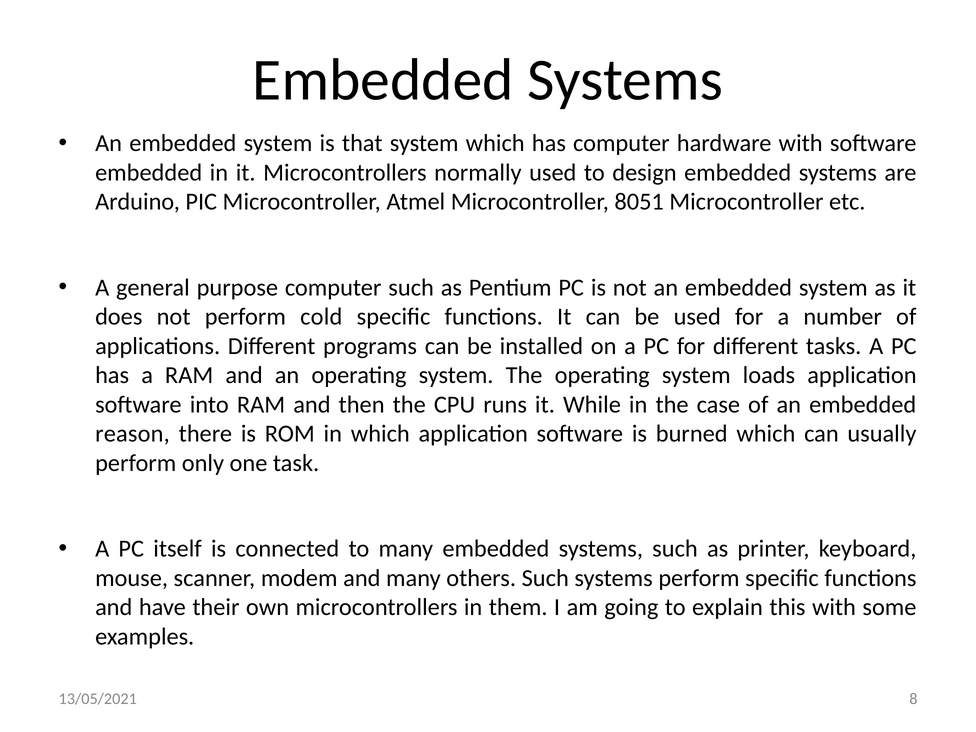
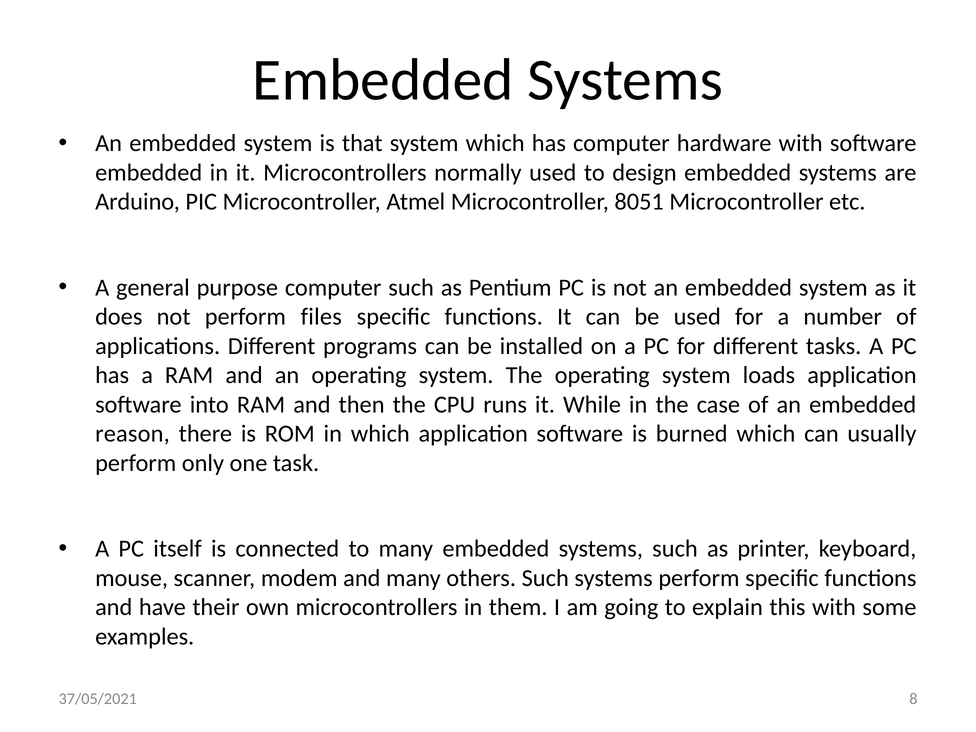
cold: cold -> files (321, 317)
13/05/2021: 13/05/2021 -> 37/05/2021 (98, 699)
